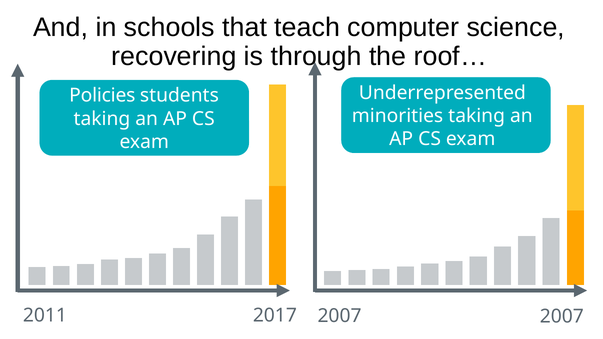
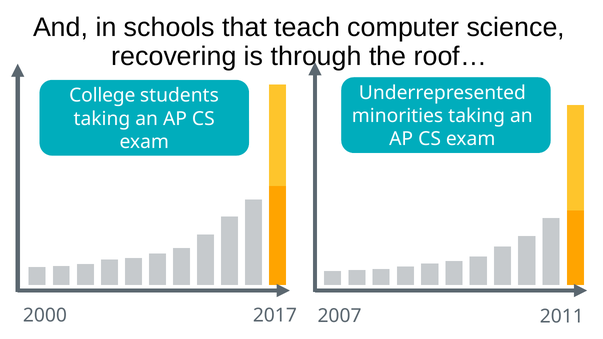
Policies: Policies -> College (102, 96)
2011: 2011 -> 2000 (45, 316)
2007 2007: 2007 -> 2011 (562, 317)
